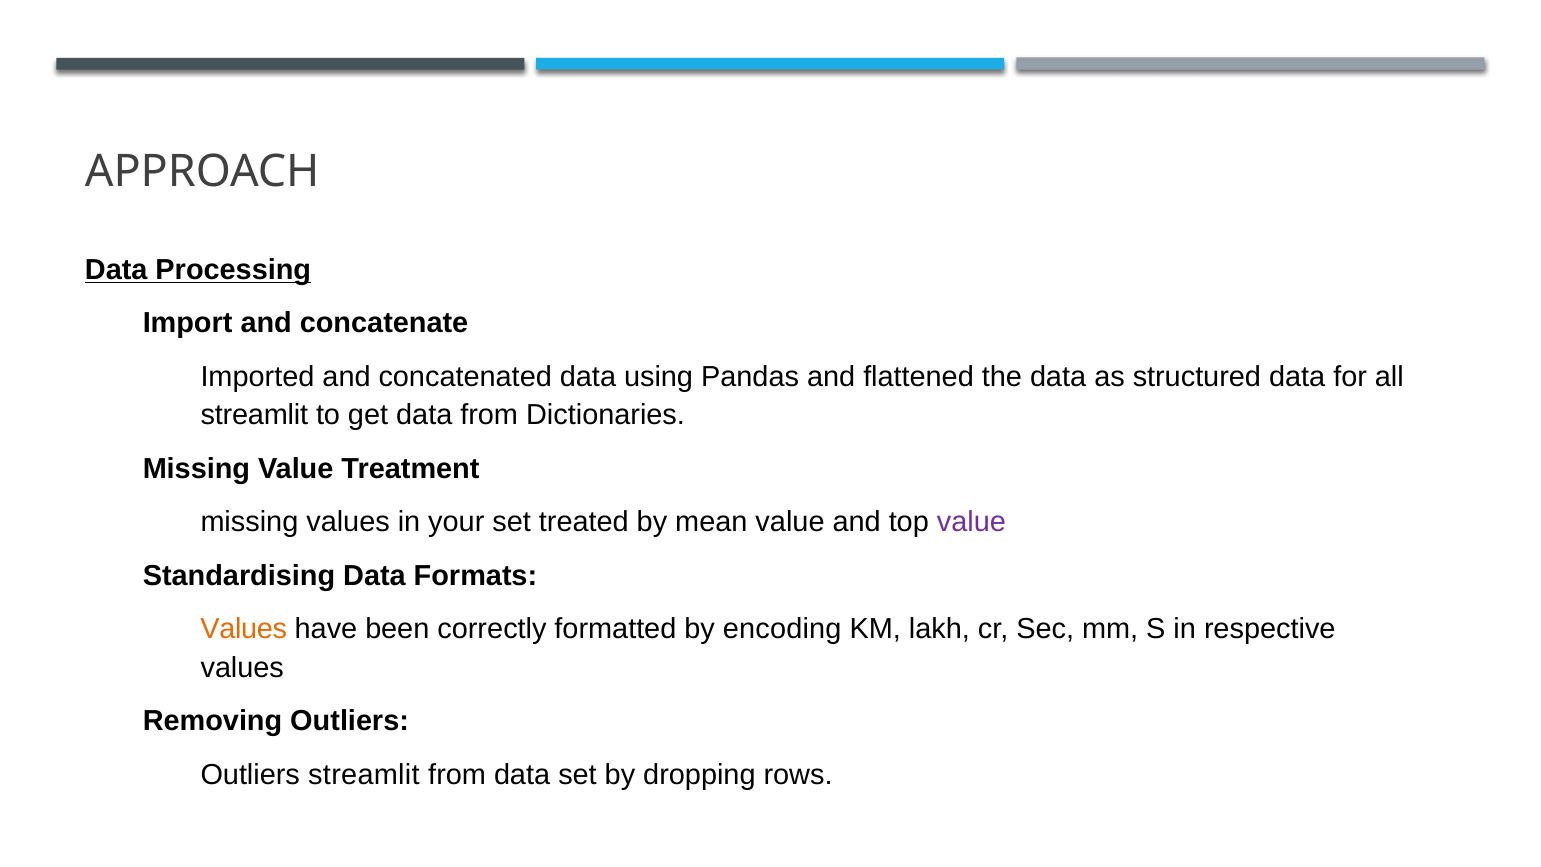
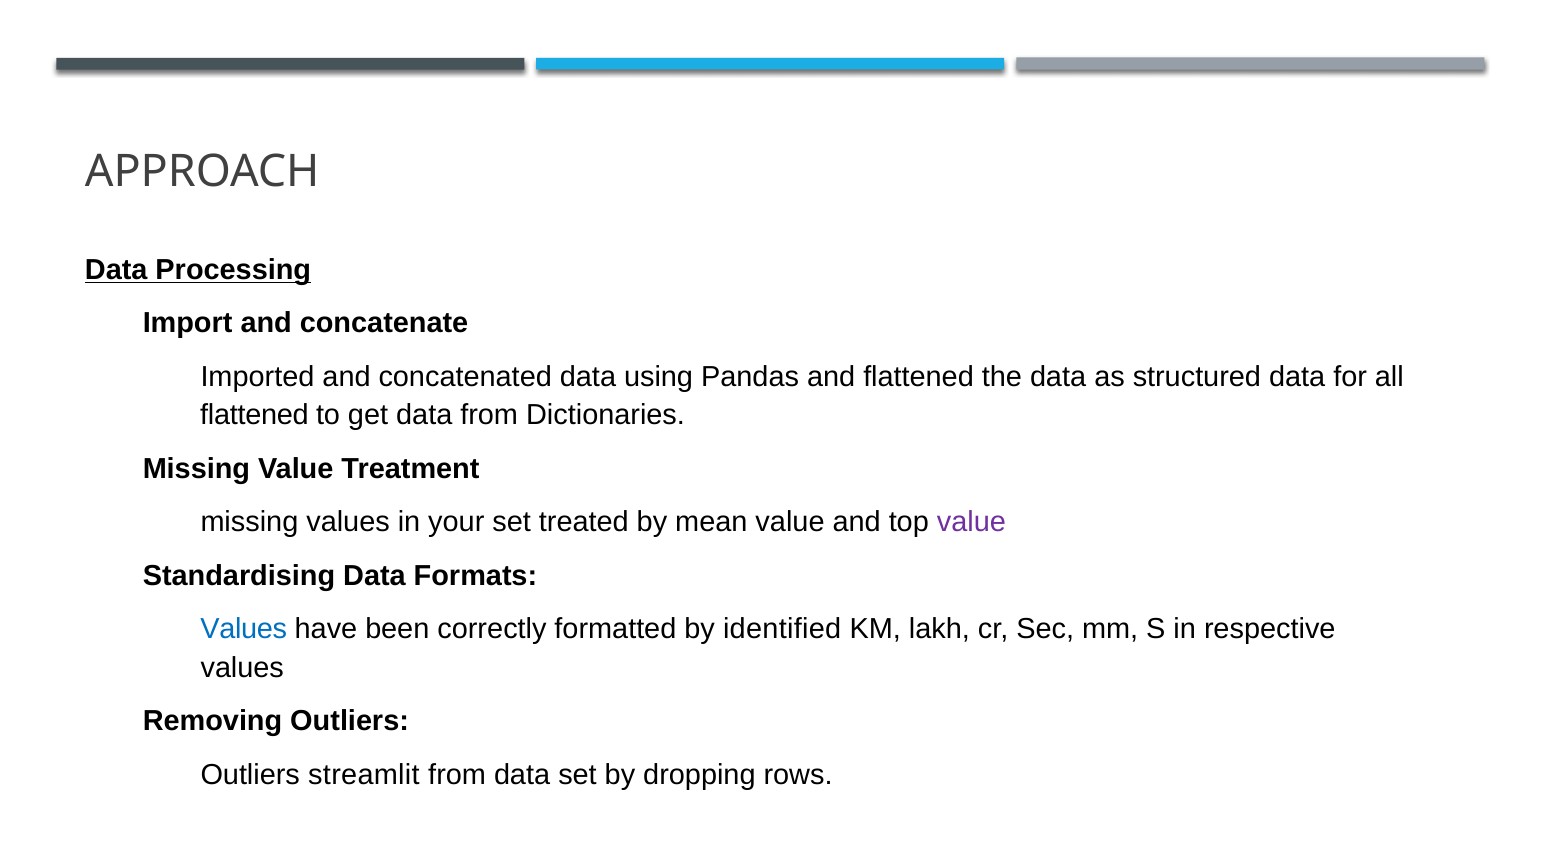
streamlit: streamlit -> flattened (254, 415)
Values colour: orange -> blue (244, 629)
encoding: encoding -> identified (782, 629)
